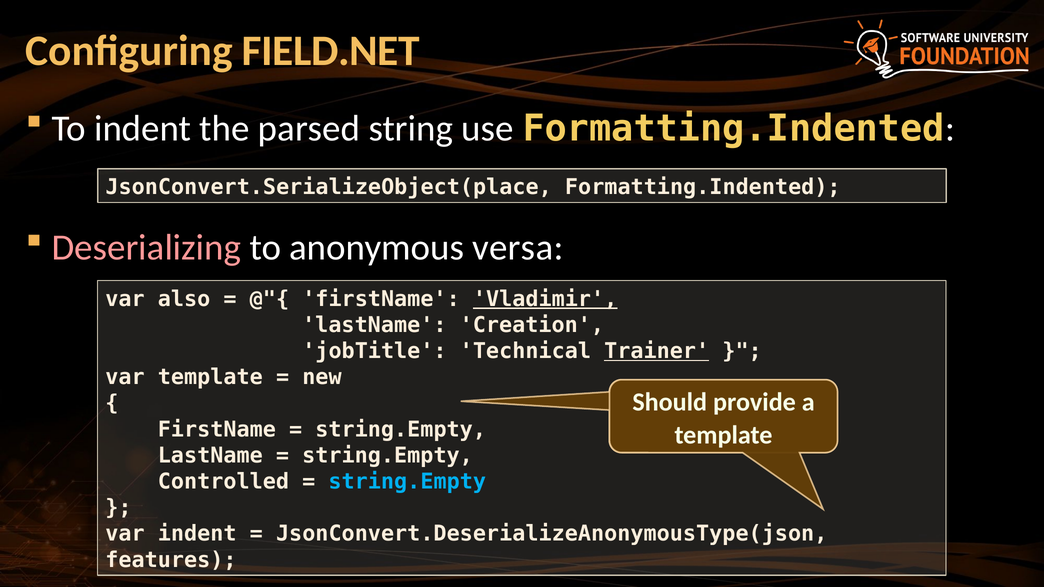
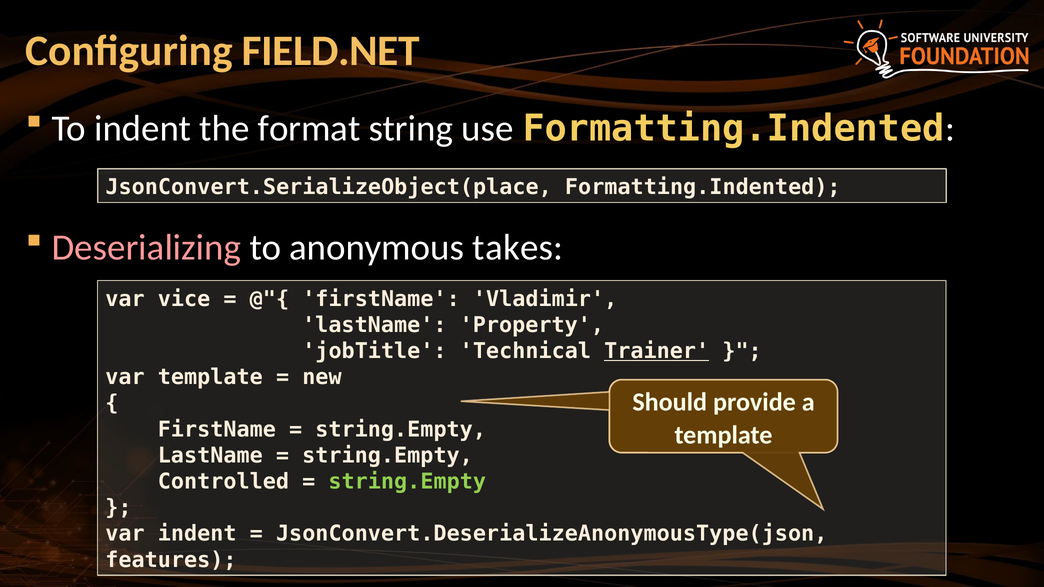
parsed: parsed -> format (309, 129)
versa: versa -> takes (518, 248)
also: also -> vice (184, 299)
Vladimir underline: present -> none (545, 299)
Creation: Creation -> Property (532, 325)
string.Empty colour: light blue -> light green (407, 482)
